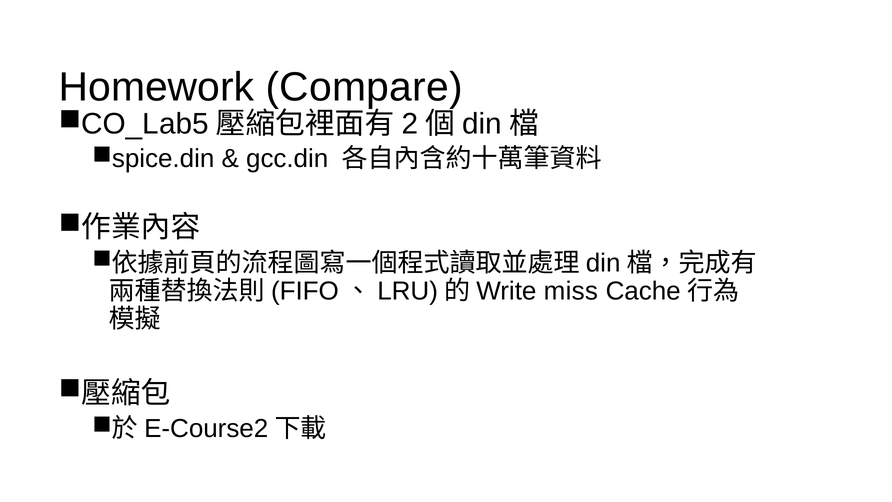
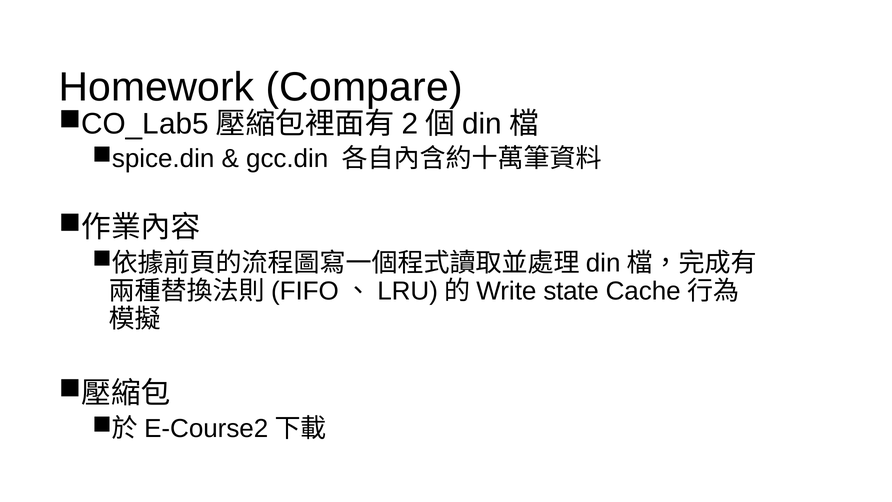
miss: miss -> state (571, 291)
